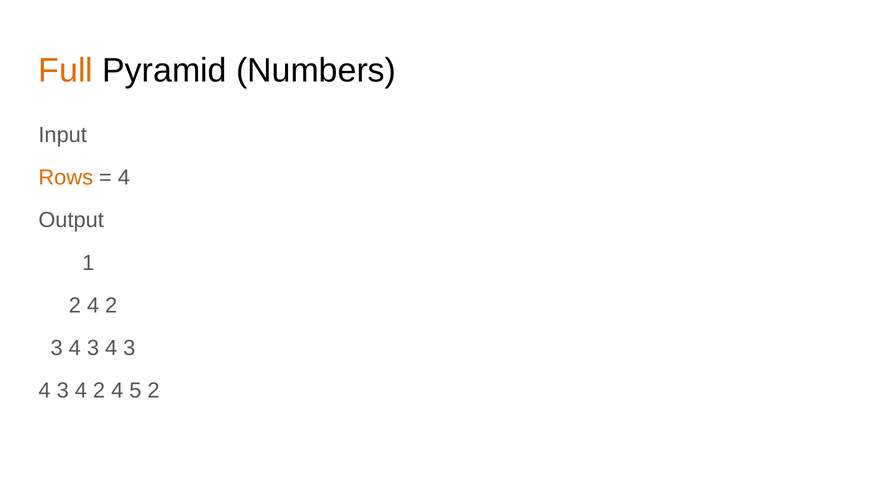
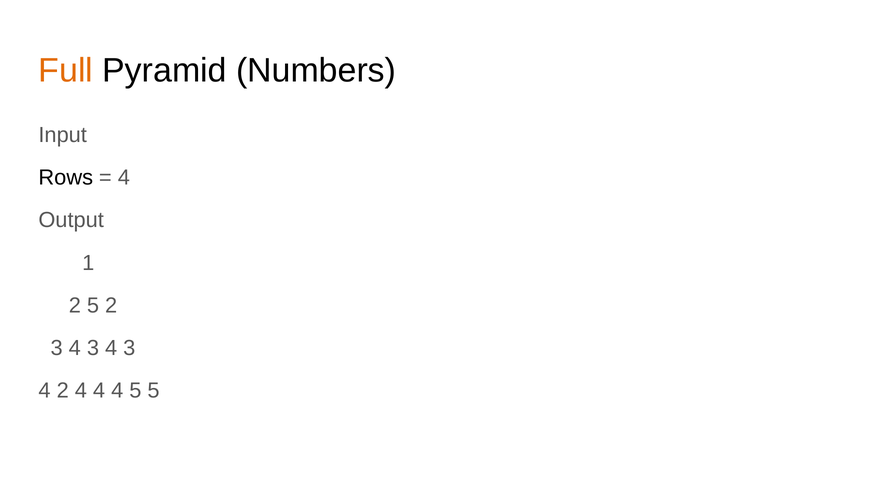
Rows colour: orange -> black (66, 178)
4: 4 -> 5 (93, 305)
3: 3 -> 2 (63, 391)
2: 2 -> 4 (99, 391)
5 2: 2 -> 5 (154, 391)
